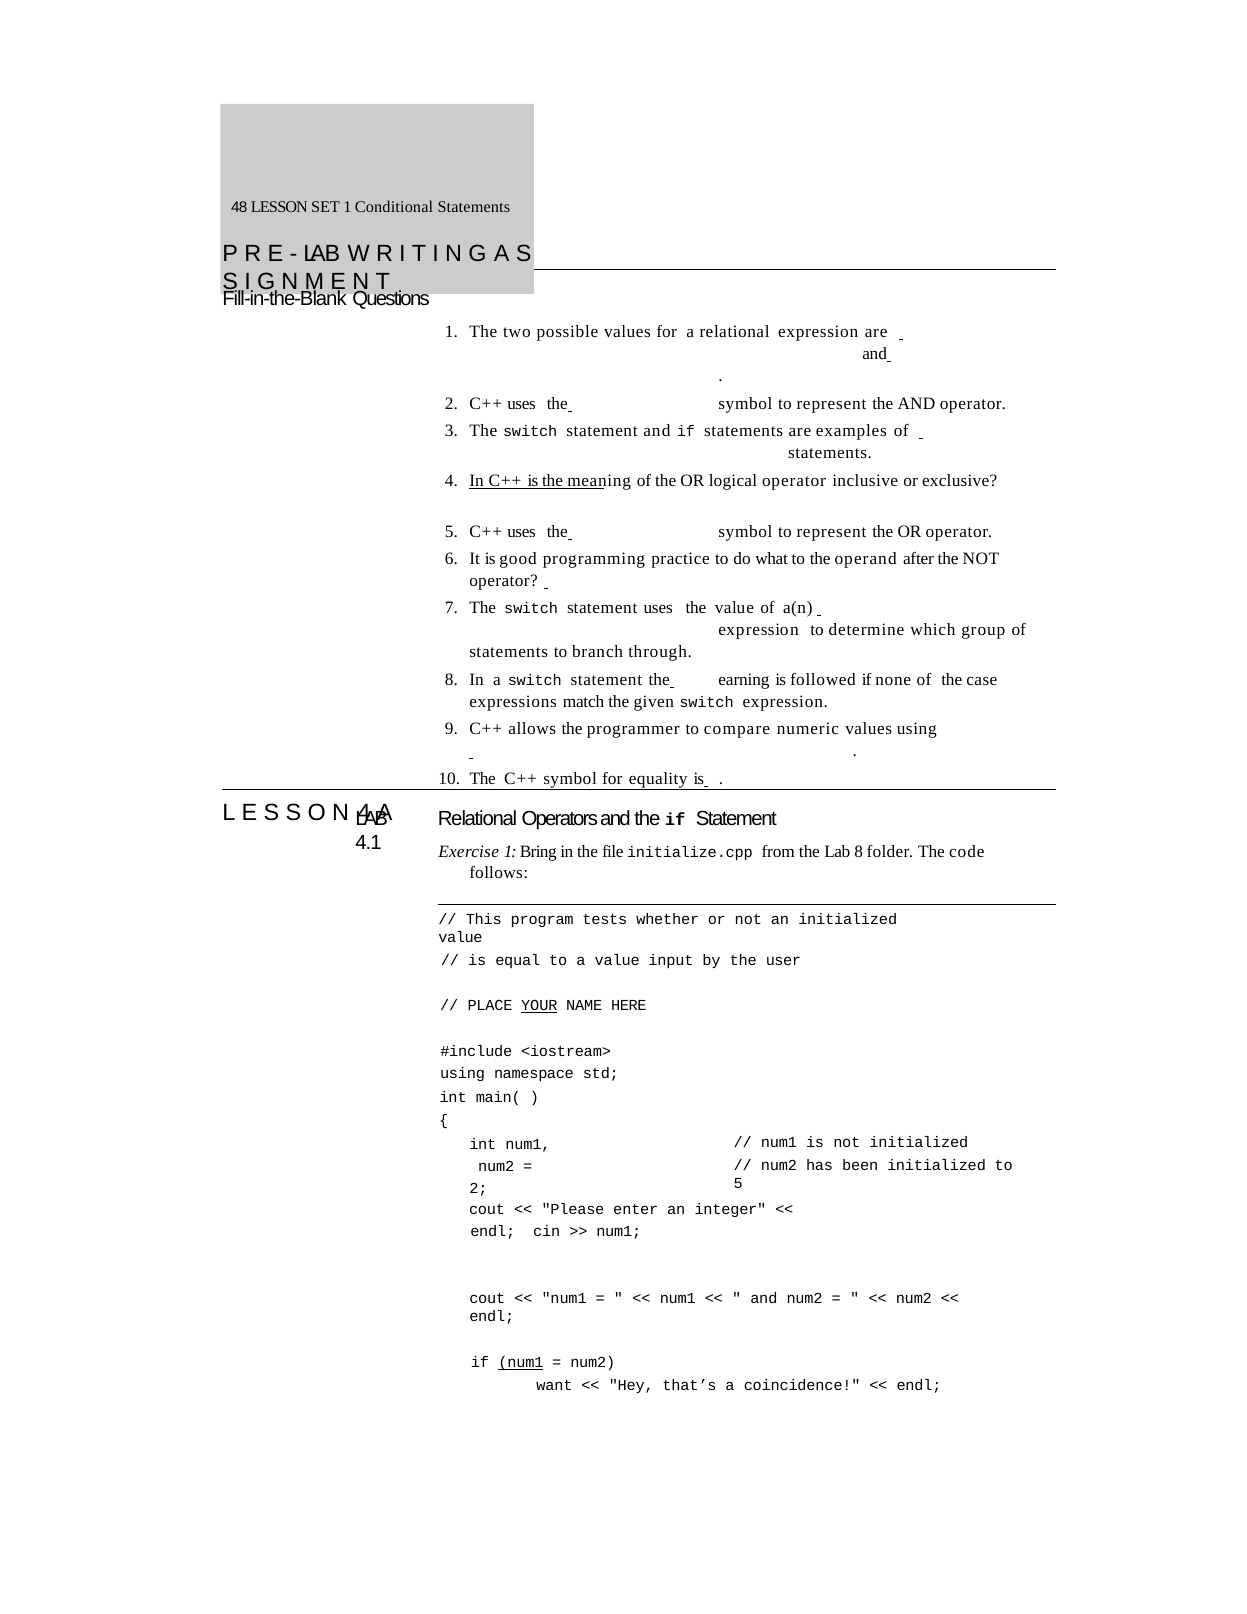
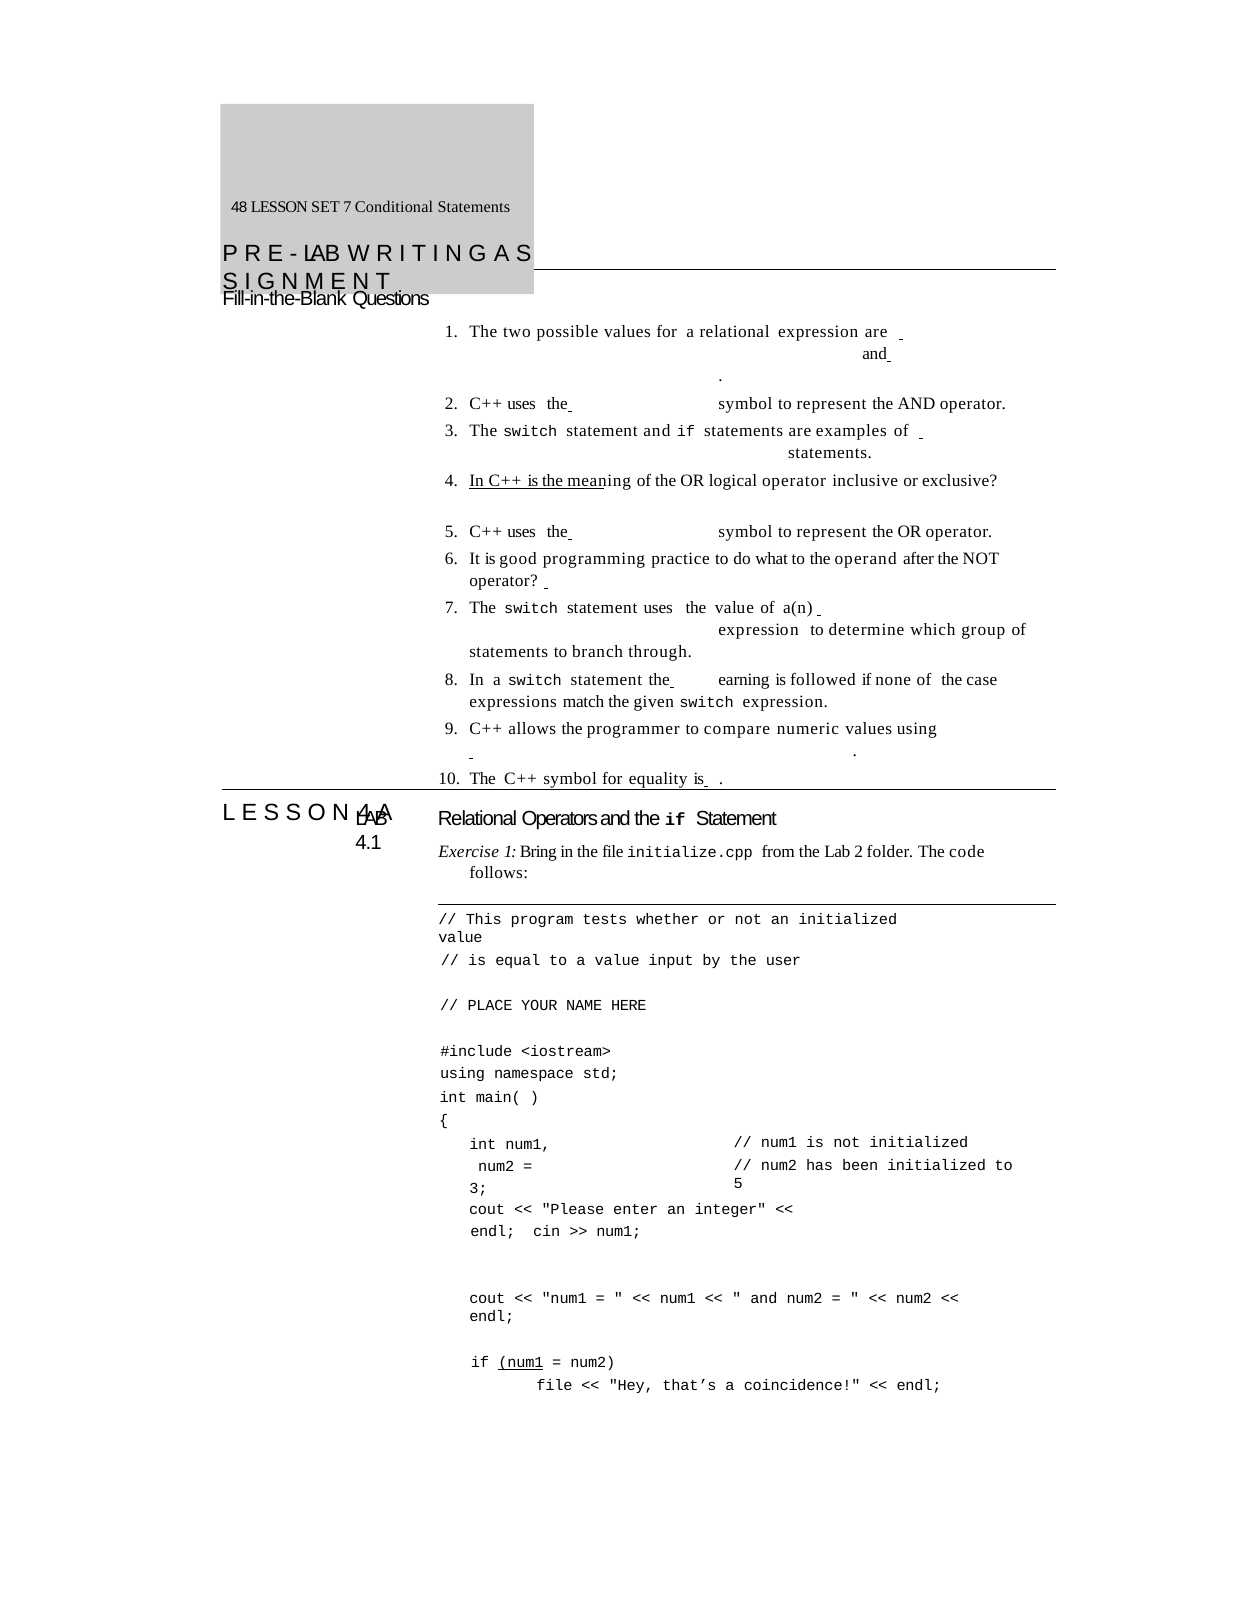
SET 1: 1 -> 7 (347, 207)
Lab 8: 8 -> 2 (859, 851)
YOUR underline: present -> none (539, 1006)
2: 2 -> 3 (478, 1189)
want: want -> file (554, 1385)
